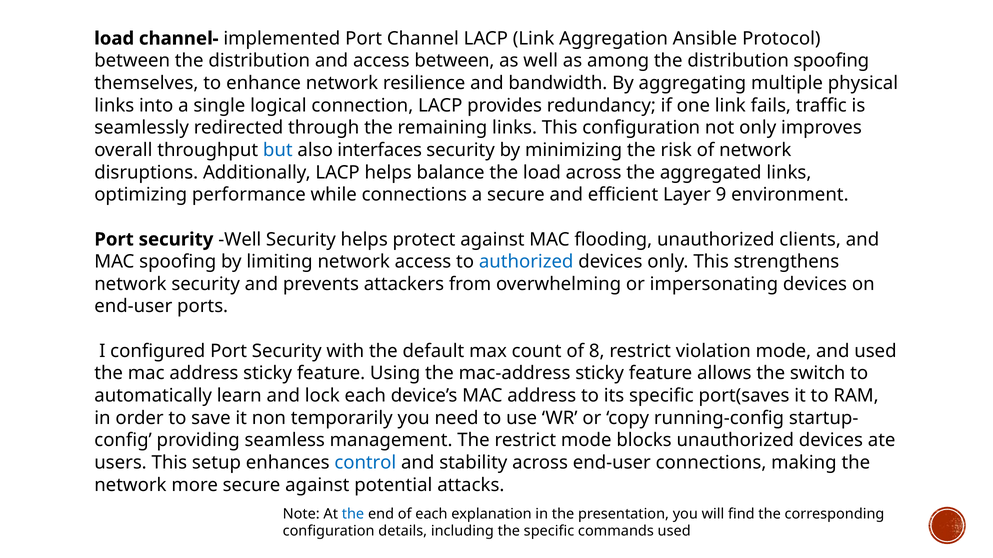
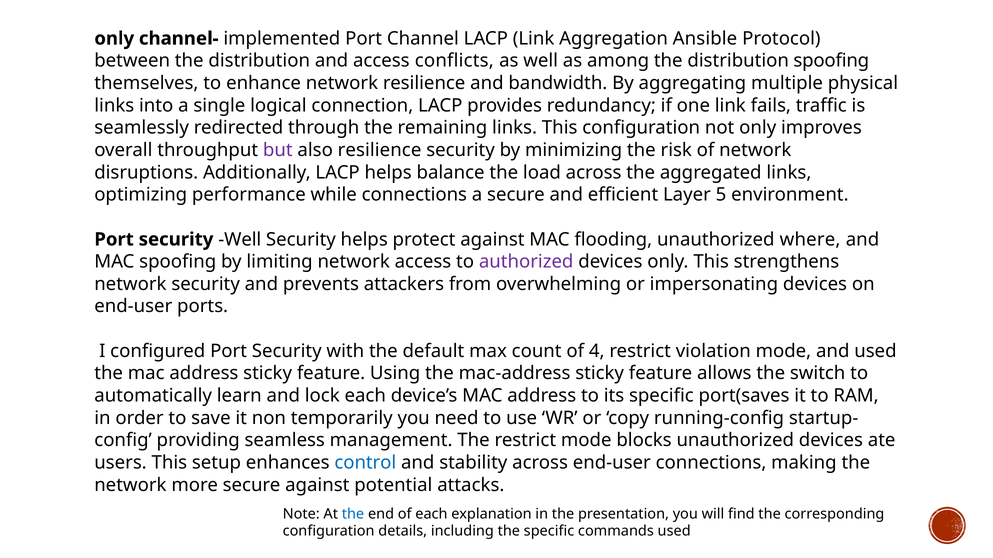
load: load -> only (114, 39)
access between: between -> conflicts (454, 61)
but colour: blue -> purple (278, 150)
also interfaces: interfaces -> resilience (380, 150)
9: 9 -> 5 (721, 195)
clients: clients -> where (810, 240)
authorized colour: blue -> purple (526, 262)
8: 8 -> 4 (597, 351)
